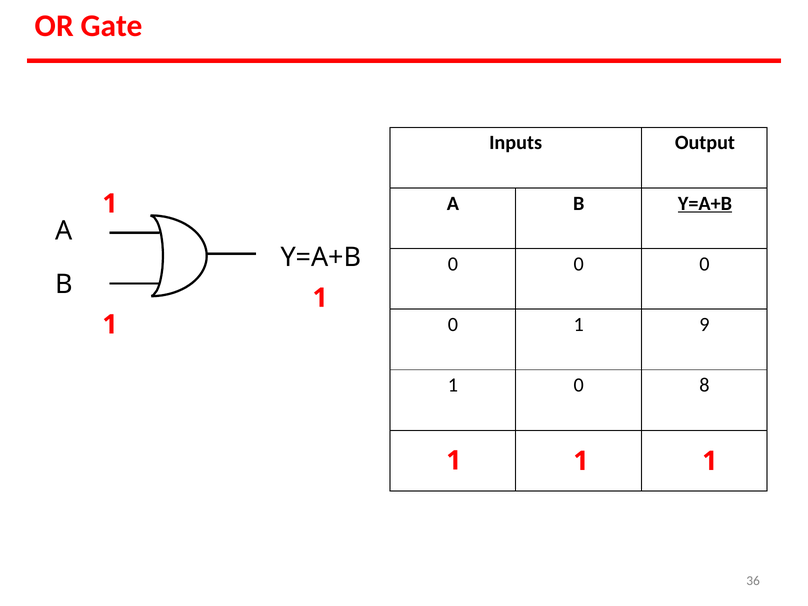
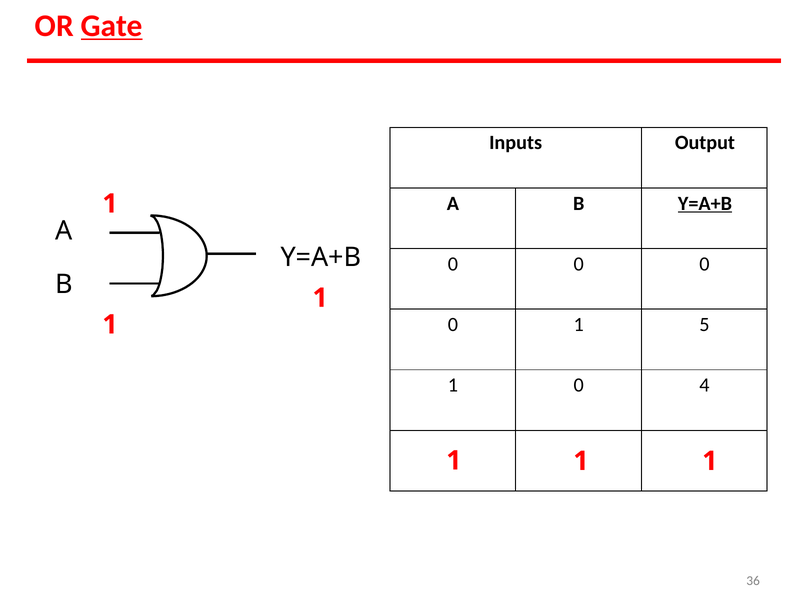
Gate underline: none -> present (112, 26)
9: 9 -> 5 (704, 325)
8: 8 -> 4 (704, 385)
